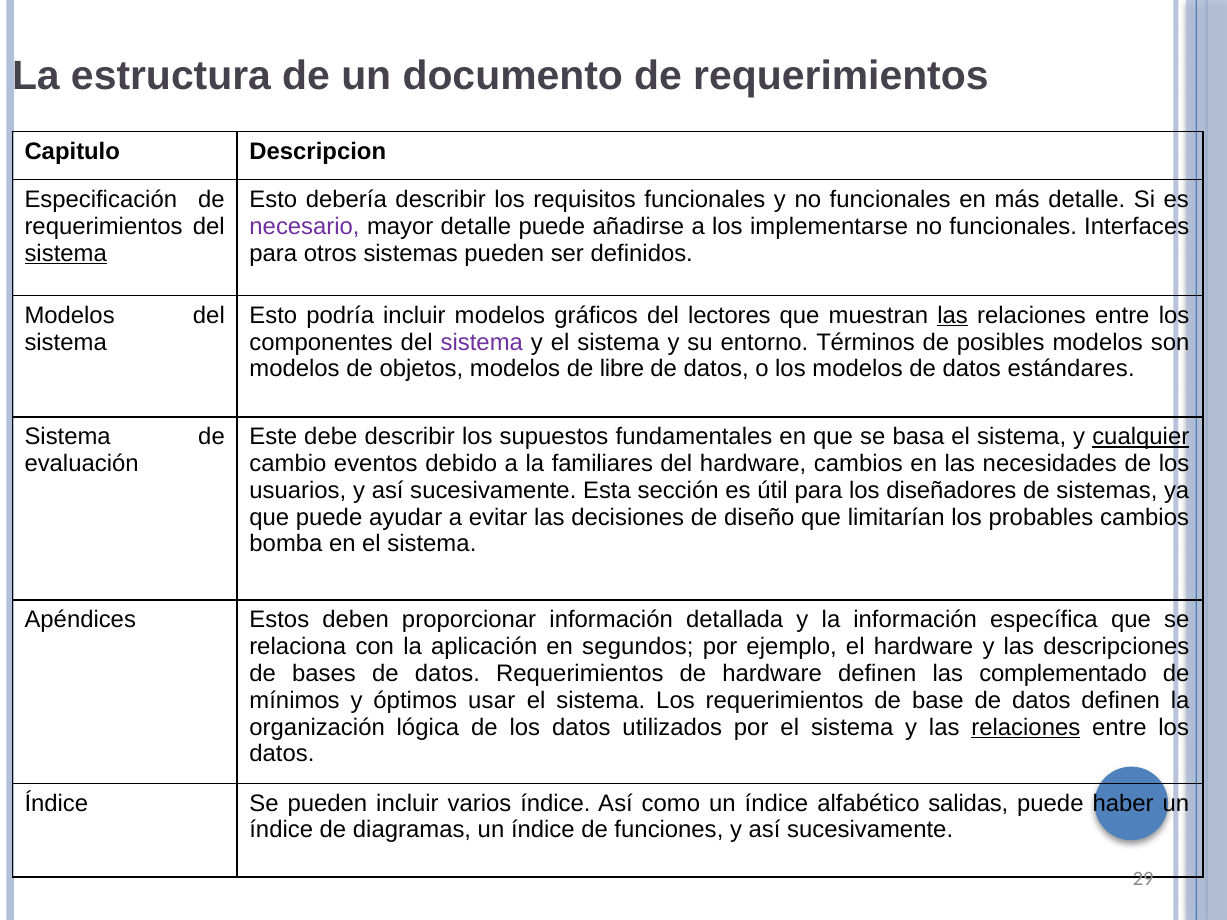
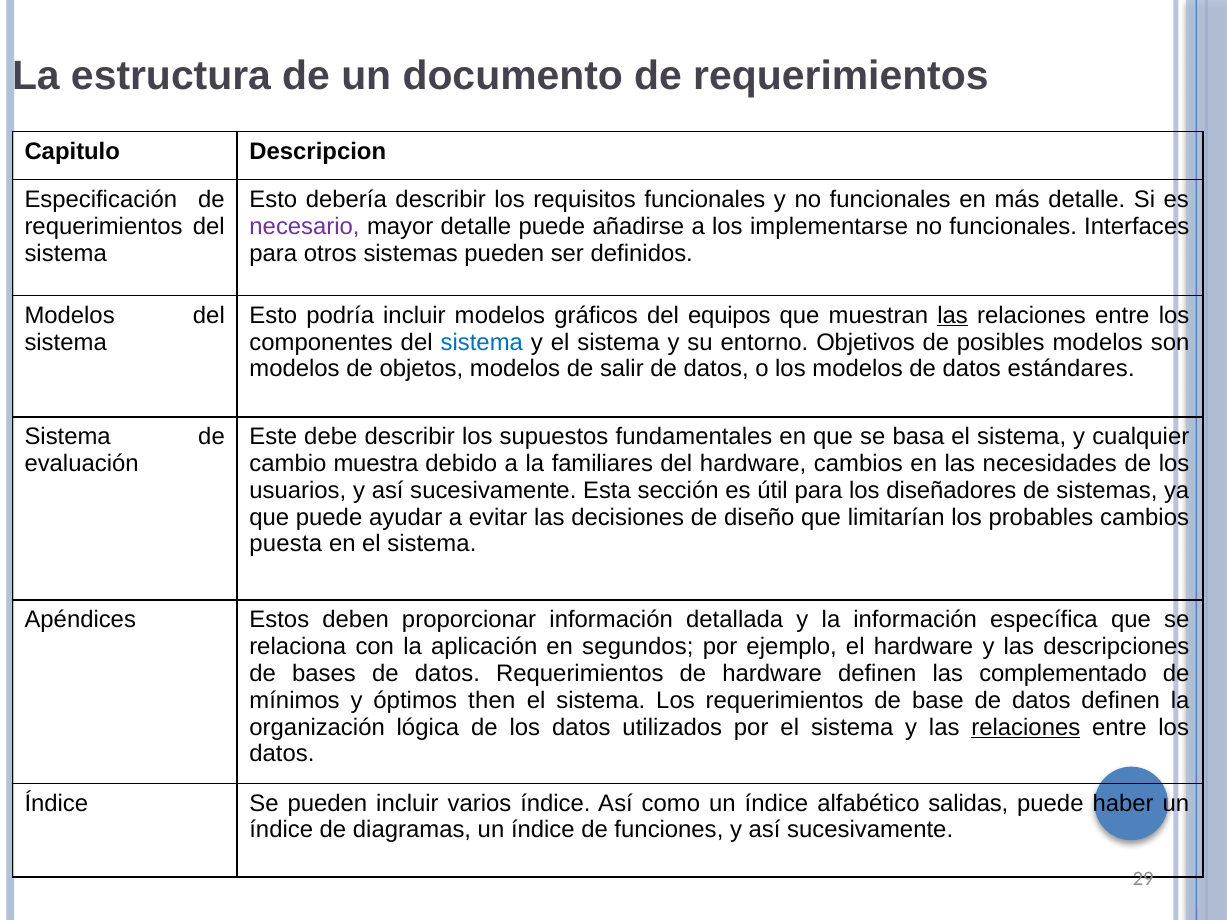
sistema underline: present -> none (66, 253)
lectores: lectores -> equipos (729, 315)
sistema colour: purple -> blue (482, 342)
Términos: Términos -> Objetivos (865, 342)
libre: libre -> salir (622, 369)
cualquier underline: present -> none (1141, 437)
eventos: eventos -> muestra (376, 464)
bomba: bomba -> puesta (286, 544)
usar: usar -> then (492, 701)
